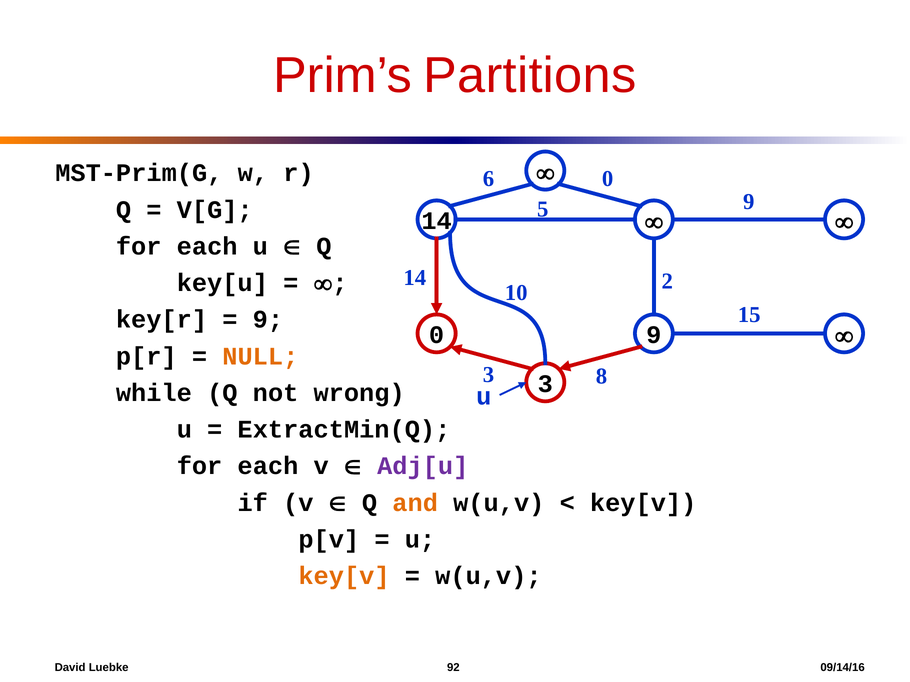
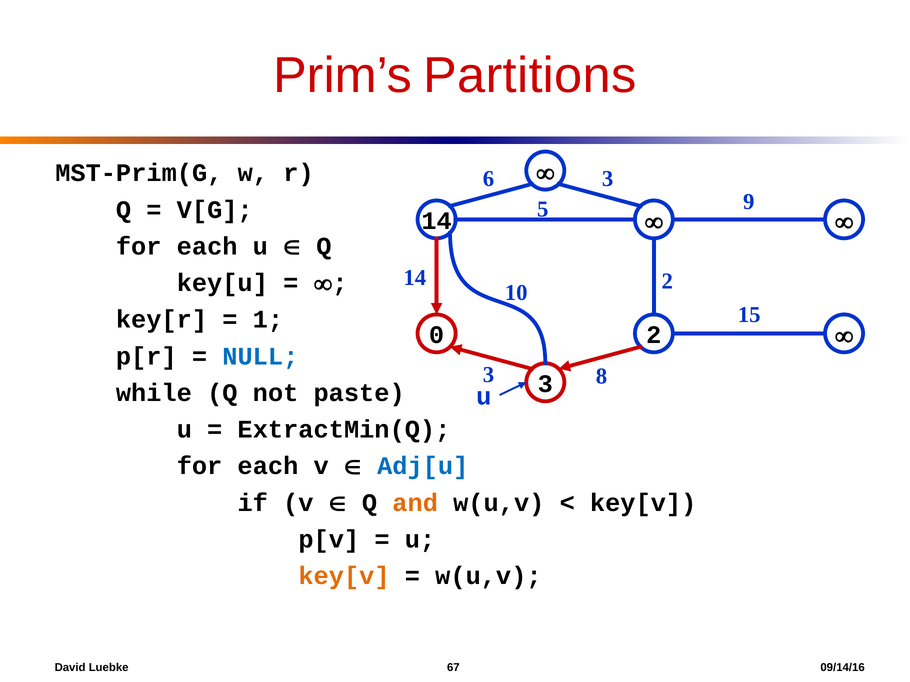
6 0: 0 -> 3 (608, 179)
9: 9 -> 1 (268, 320)
0 9: 9 -> 2 (654, 335)
NULL colour: orange -> blue (260, 356)
wrong: wrong -> paste (359, 393)
Adj[u colour: purple -> blue (423, 466)
92: 92 -> 67 (453, 668)
